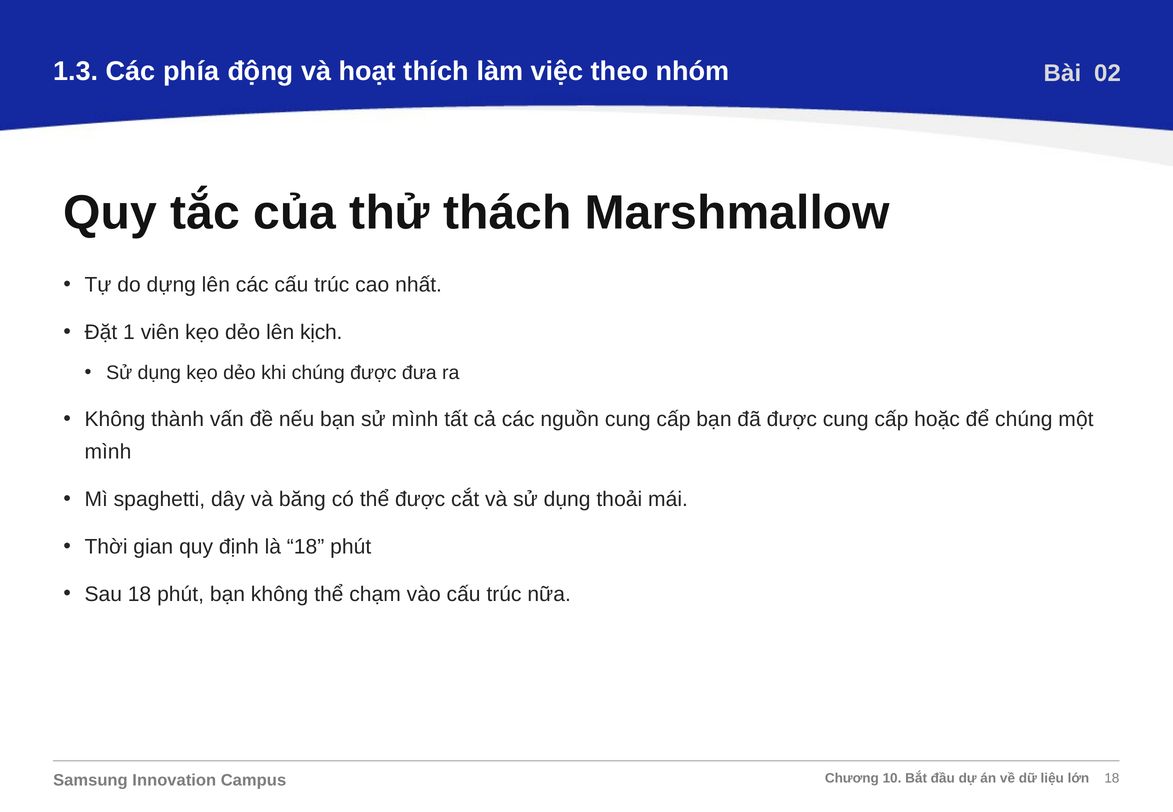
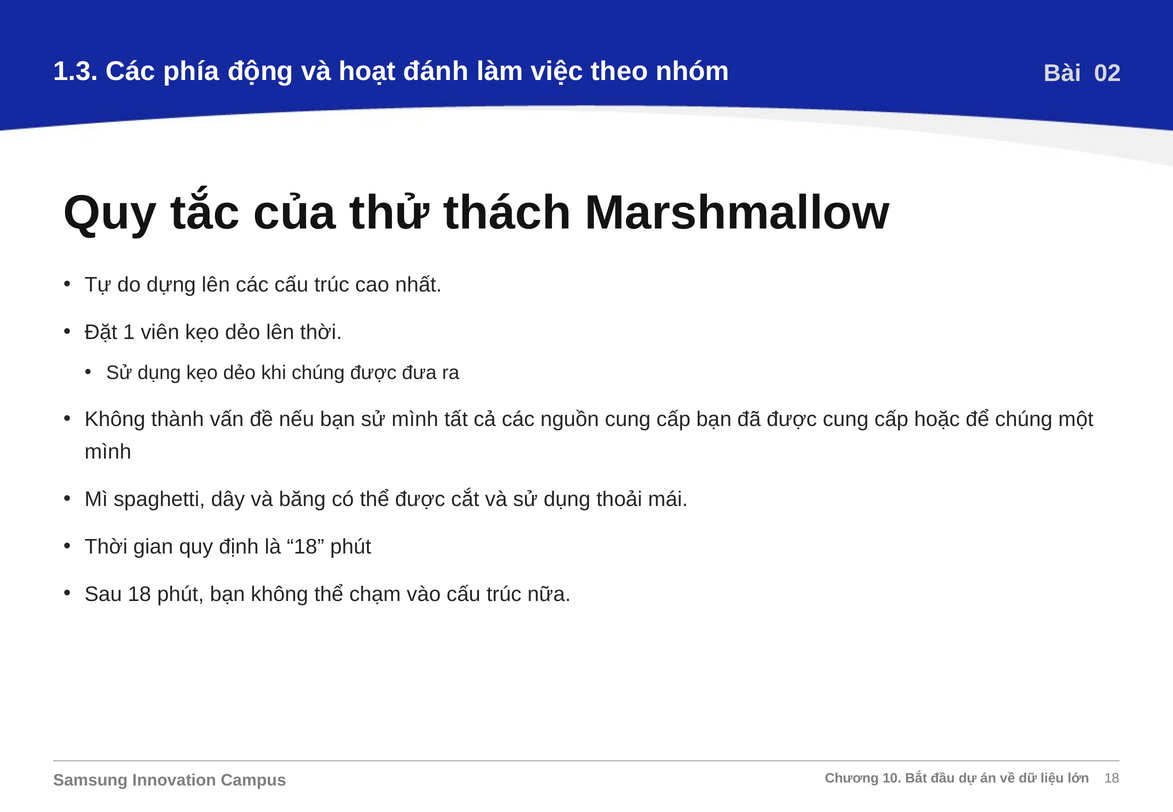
thích: thích -> đánh (436, 71)
lên kịch: kịch -> thời (321, 332)
